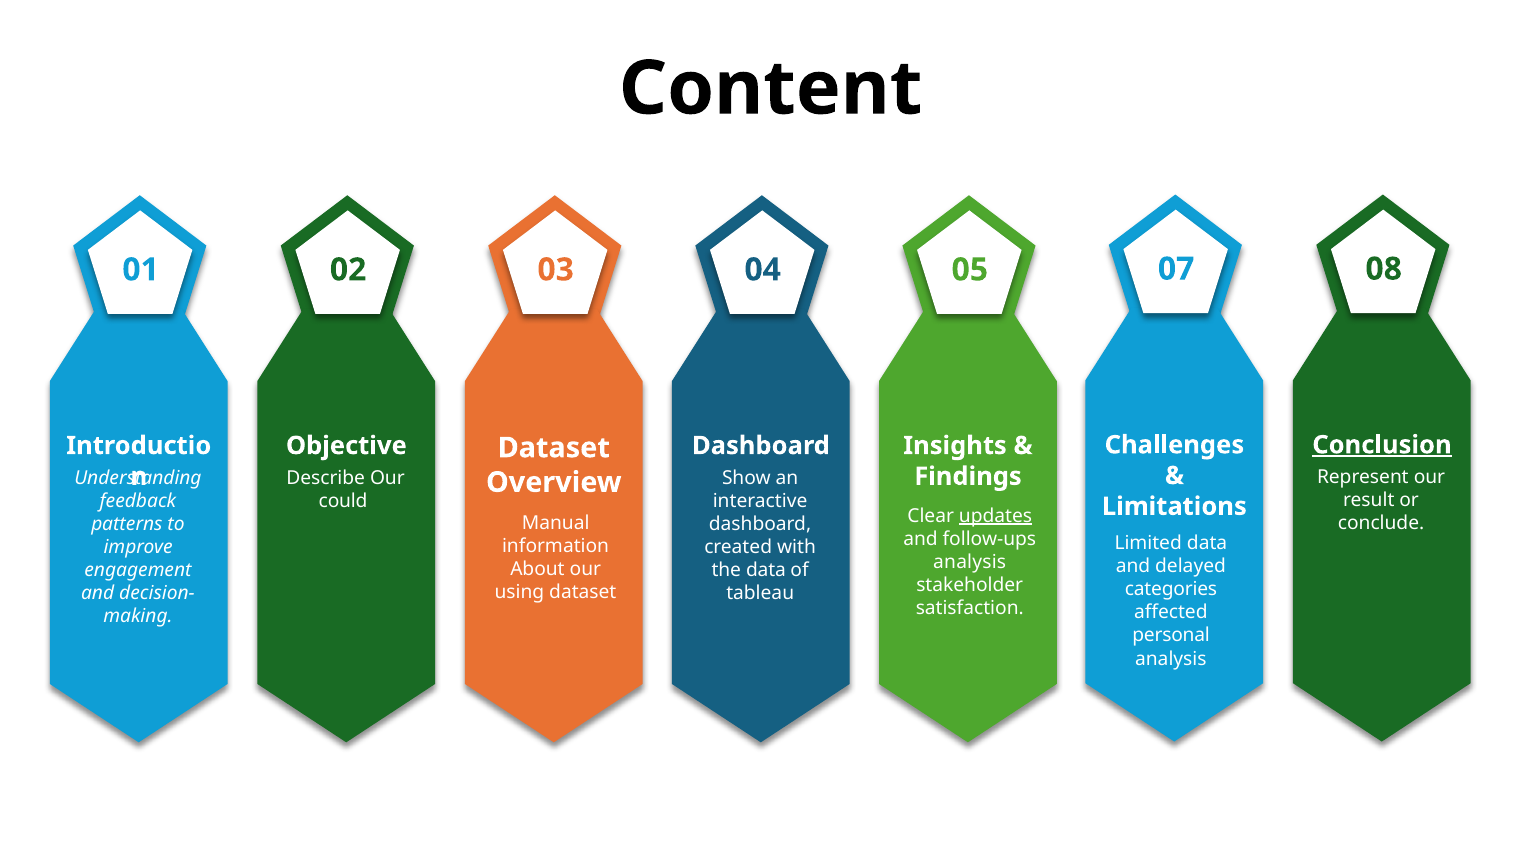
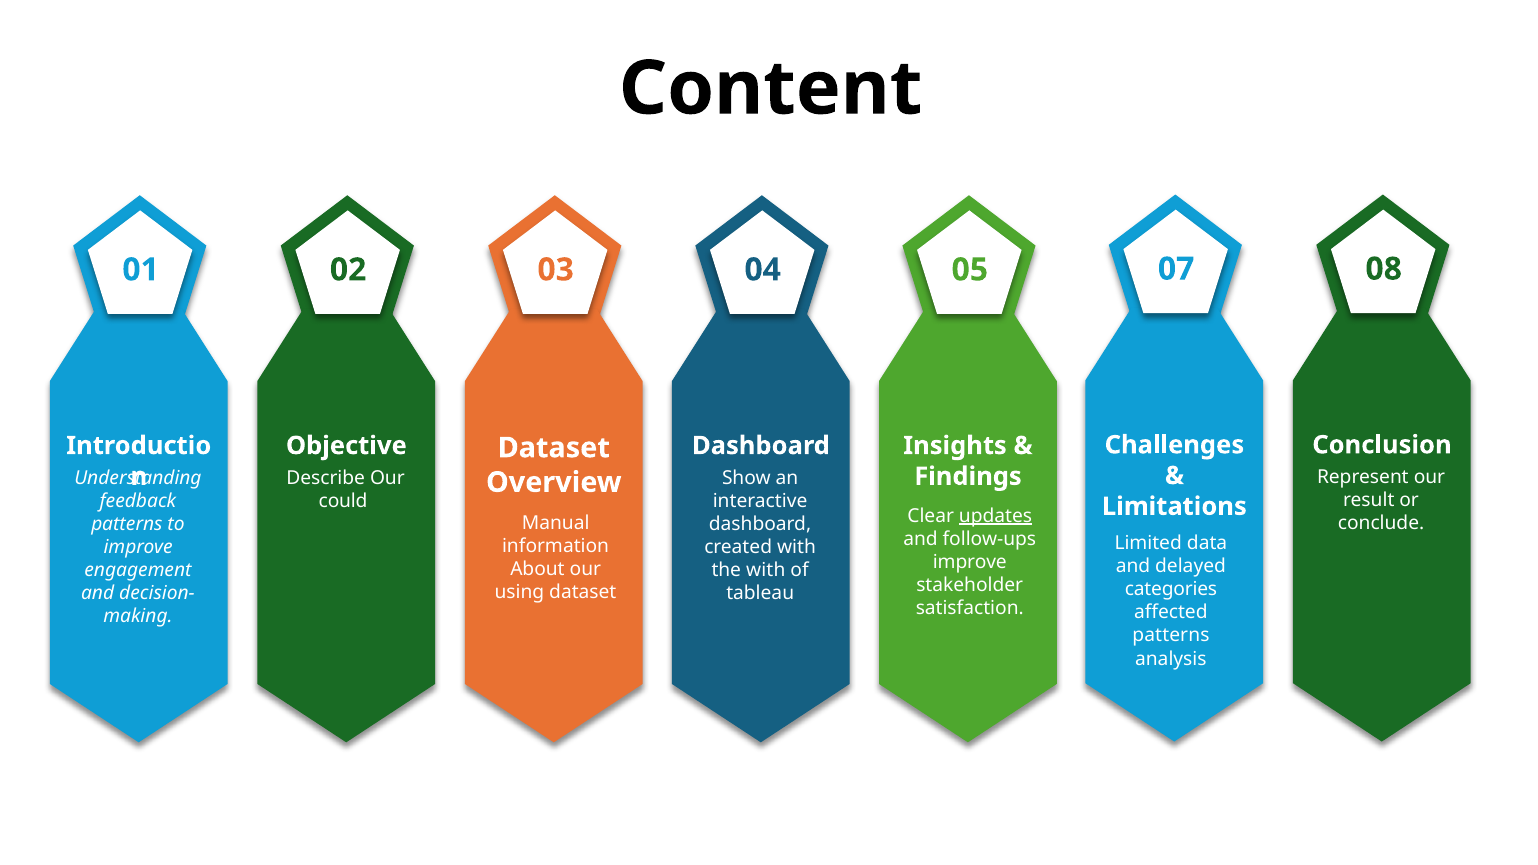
Conclusion underline: present -> none (1382, 445)
analysis: analysis -> improve (970, 562)
the data: data -> with (766, 570)
personal: personal -> patterns (1171, 636)
